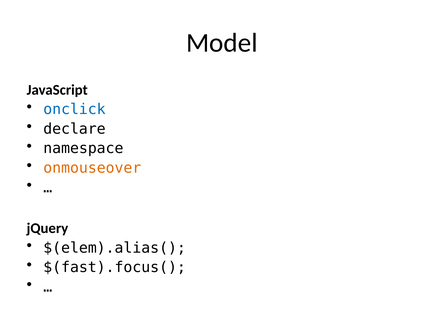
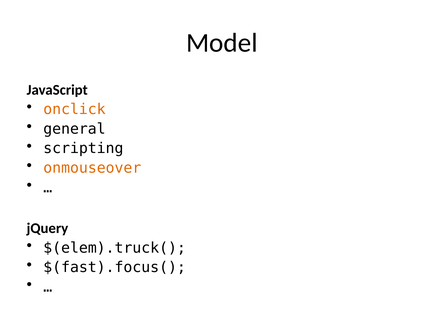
onclick colour: blue -> orange (74, 109)
declare: declare -> general (74, 129)
namespace: namespace -> scripting (83, 148)
$(elem).alias(: $(elem).alias( -> $(elem).truck( (115, 248)
